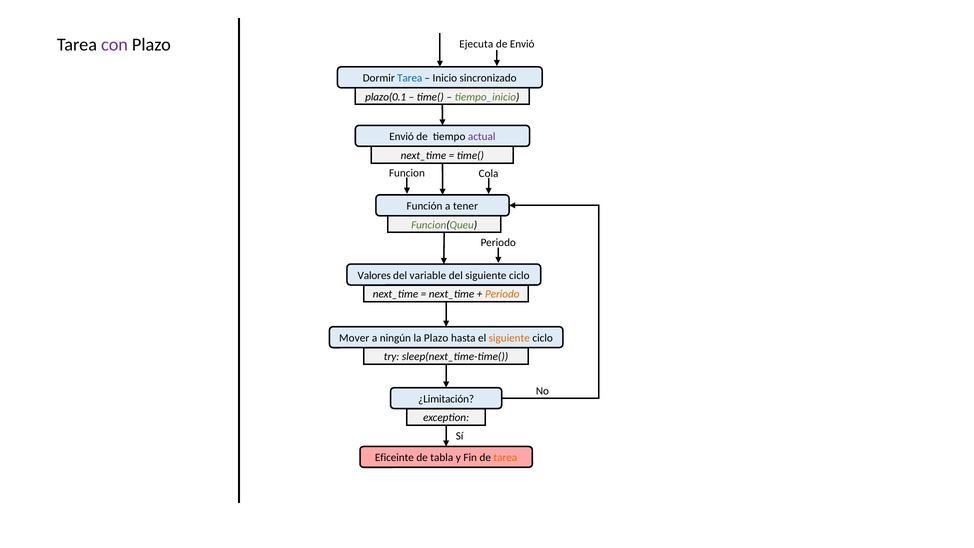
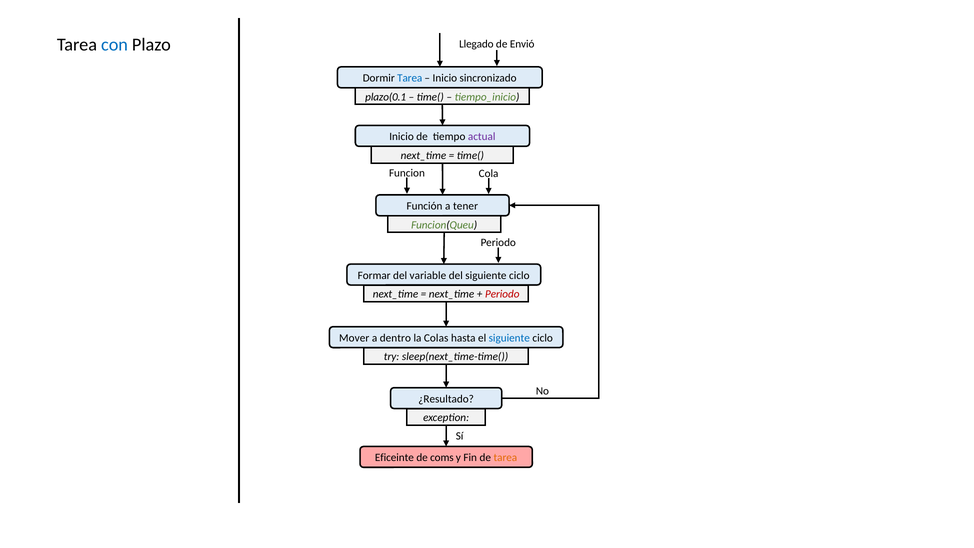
con colour: purple -> blue (115, 45)
Ejecuta: Ejecuta -> Llegado (476, 44)
Envió: Envió -> Inicio (402, 137)
Valores: Valores -> Formar (374, 275)
Periodo colour: orange -> red (502, 294)
ningún: ningún -> dentro (395, 338)
la Plazo: Plazo -> Colas (436, 338)
siguiente colour: orange -> blue (509, 338)
¿Limitación: ¿Limitación -> ¿Resultado (446, 399)
tabla: tabla -> coms (442, 458)
